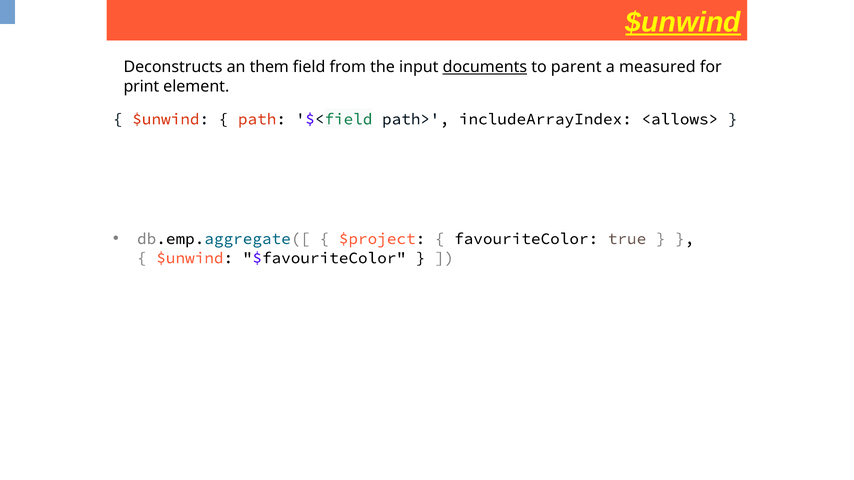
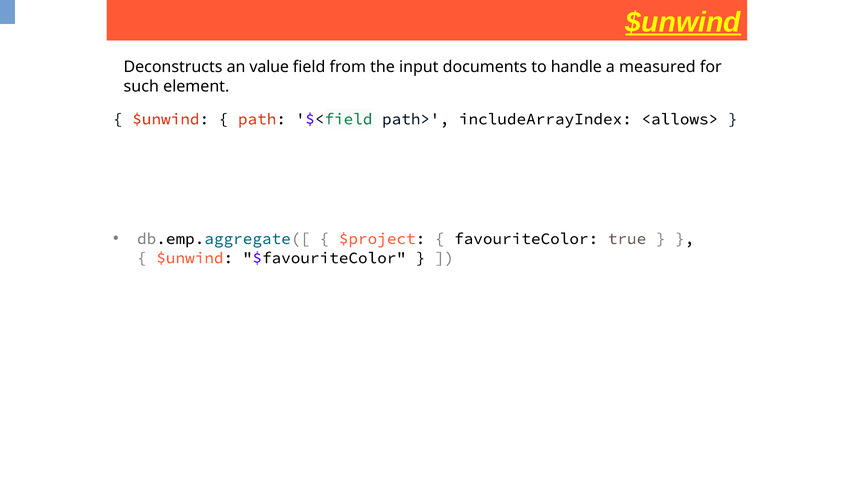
them: them -> value (269, 67)
documents underline: present -> none (485, 67)
parent: parent -> handle (576, 67)
print: print -> such (141, 86)
